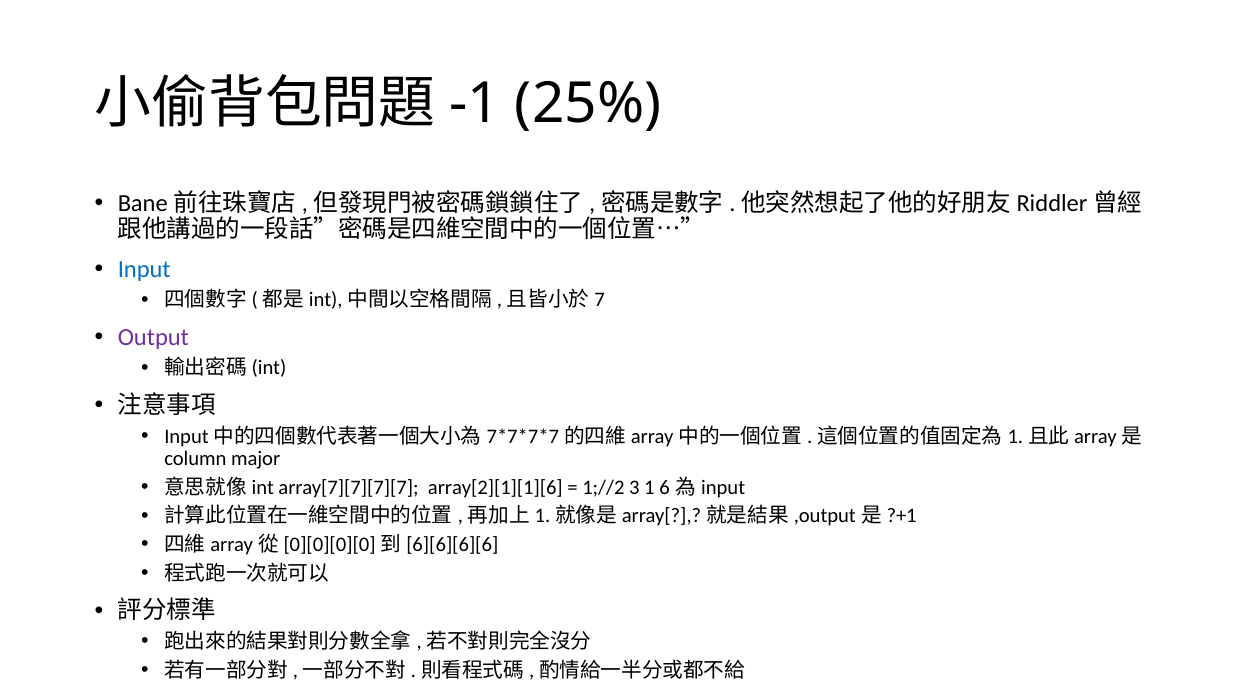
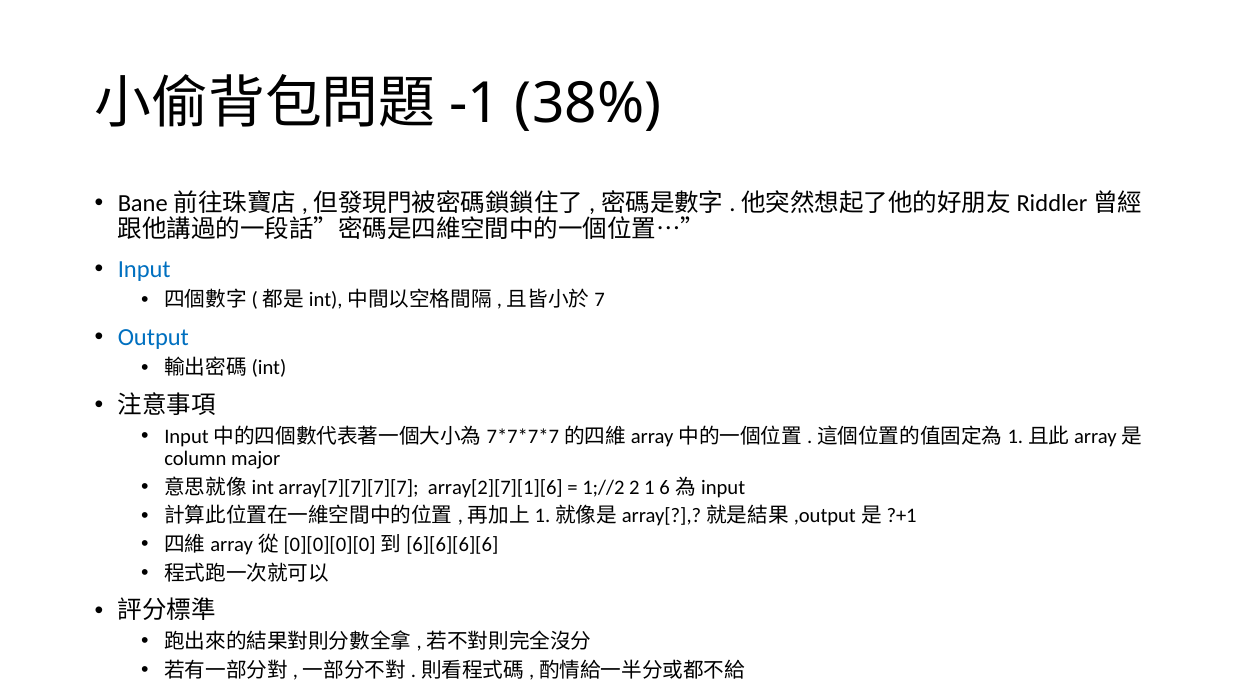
25%: 25% -> 38% (588, 104)
Output colour: purple -> blue (153, 338)
array[2][1][1][6: array[2][1][1][6 -> array[2][7][1][6 (495, 488)
3: 3 -> 2 (634, 488)
